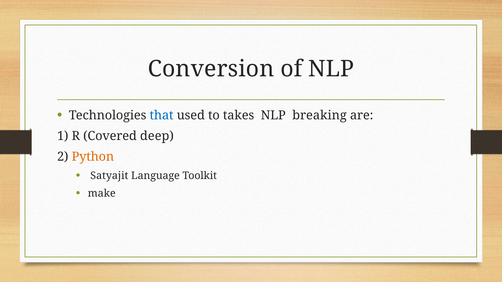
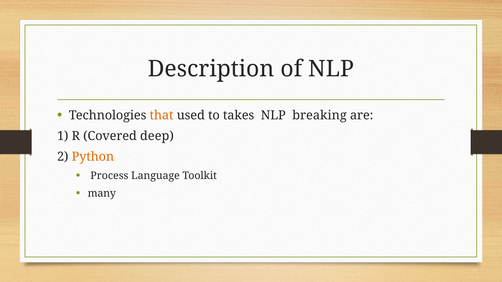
Conversion: Conversion -> Description (211, 69)
that colour: blue -> orange (162, 116)
Satyajit: Satyajit -> Process (109, 176)
make: make -> many (102, 194)
